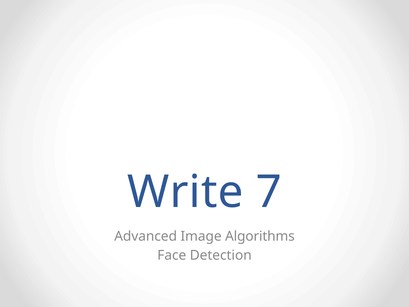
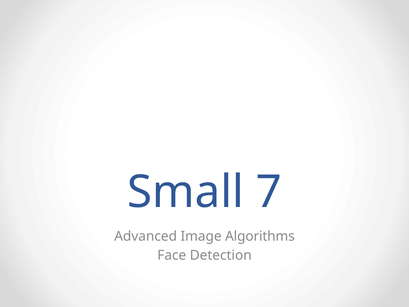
Write: Write -> Small (186, 192)
